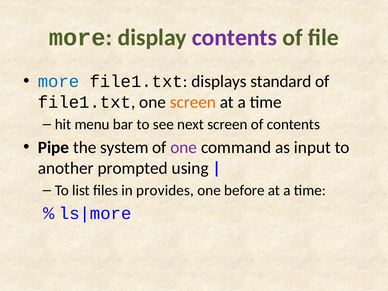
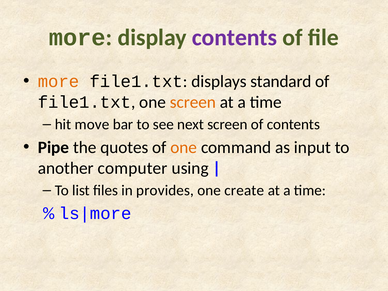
more colour: blue -> orange (59, 81)
menu: menu -> move (92, 124)
system: system -> quotes (124, 147)
one colour: purple -> orange (184, 147)
prompted: prompted -> computer (133, 168)
before: before -> create (244, 190)
